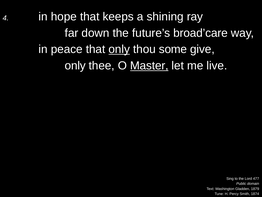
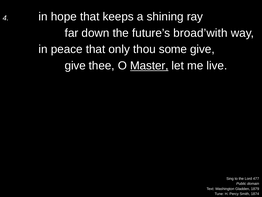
broad’care: broad’care -> broad’with (200, 33)
only underline: present -> none (119, 49)
only: only -> give (75, 65)
